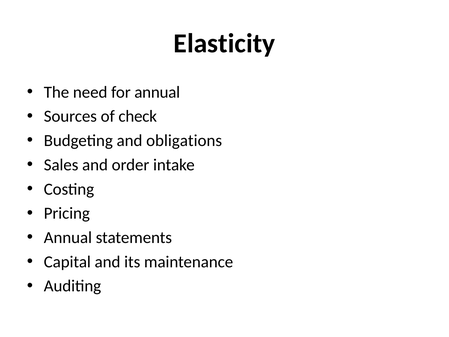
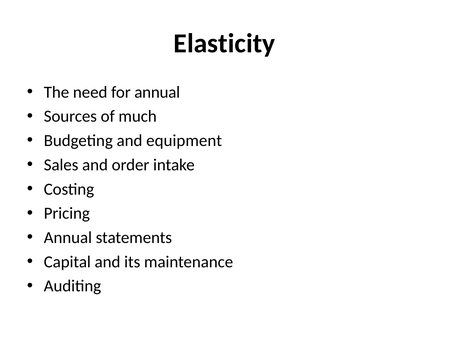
check: check -> much (138, 116)
obligations: obligations -> equipment (184, 141)
